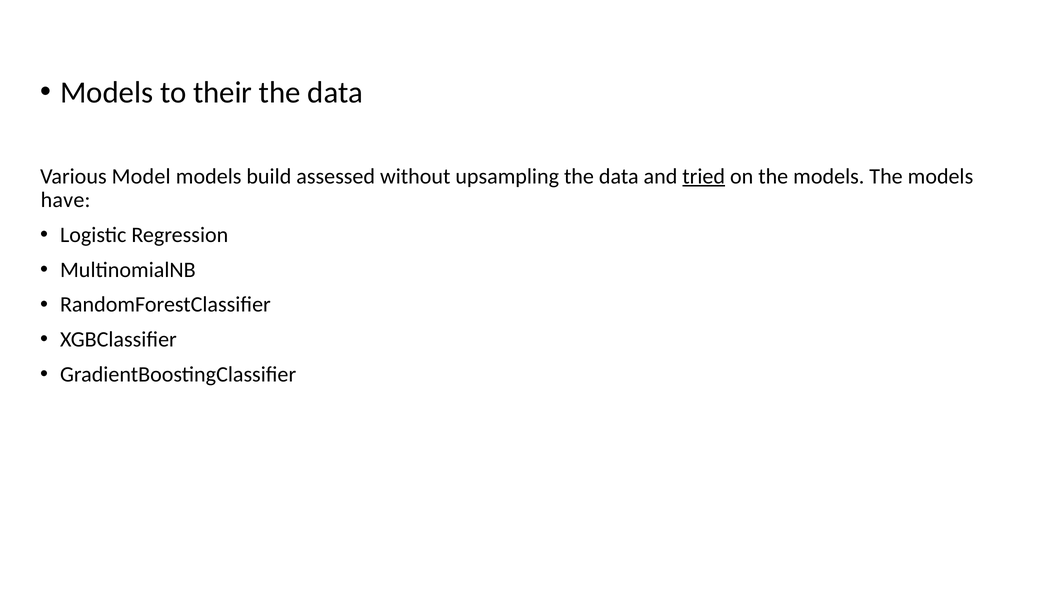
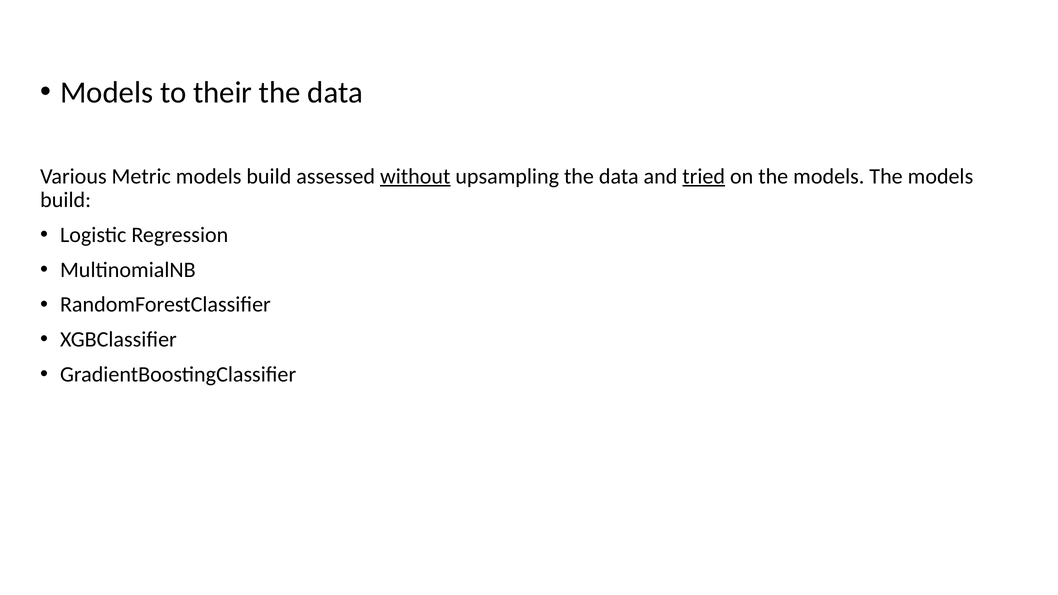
Model: Model -> Metric (141, 176)
without underline: none -> present (415, 176)
have: have -> build (66, 200)
